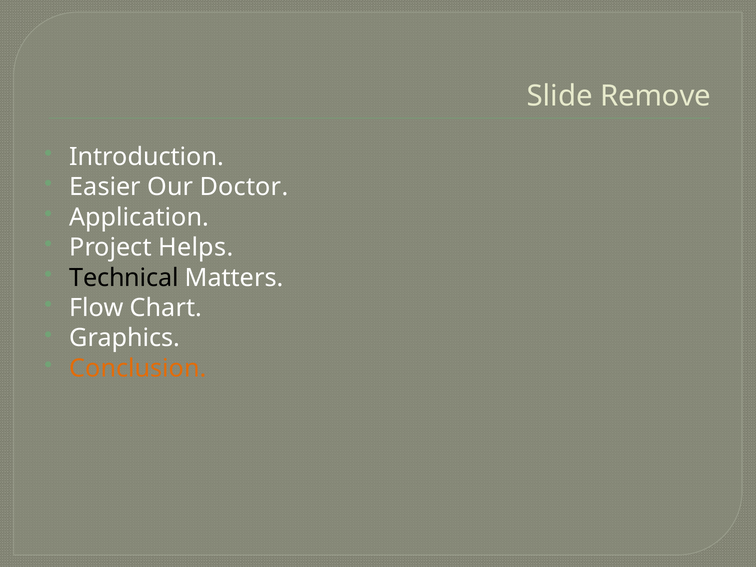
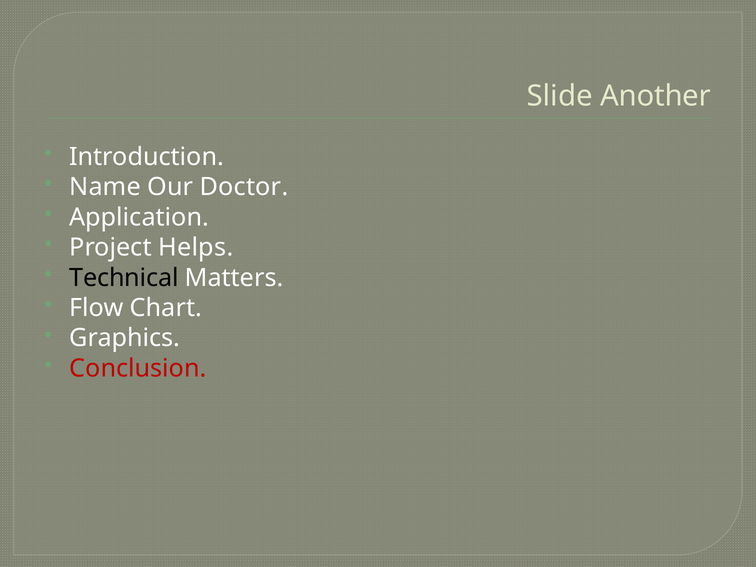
Remove: Remove -> Another (656, 96)
Easier: Easier -> Name (105, 187)
Conclusion colour: orange -> red (138, 368)
